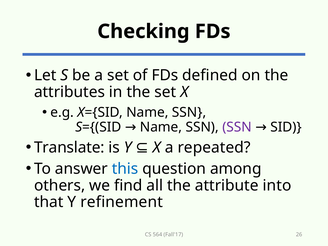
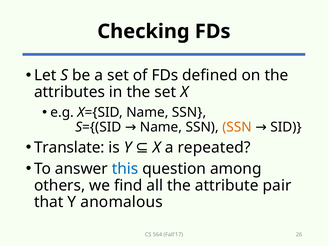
SSN colour: purple -> orange (237, 127)
into: into -> pair (277, 185)
refinement: refinement -> anomalous (122, 202)
